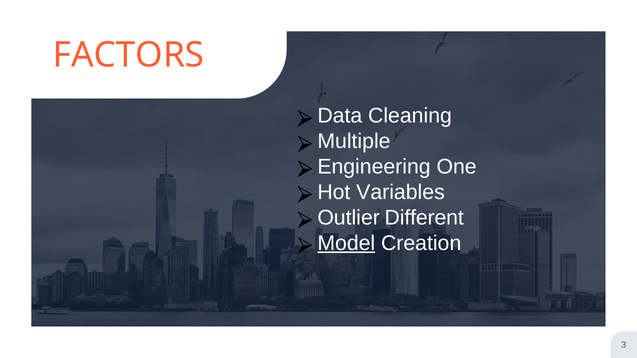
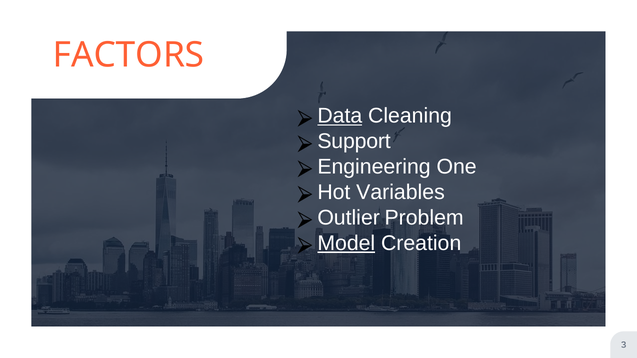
Data underline: none -> present (340, 116)
Multiple: Multiple -> Support (354, 142)
Different: Different -> Problem (424, 218)
